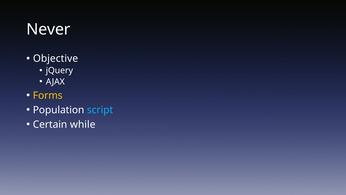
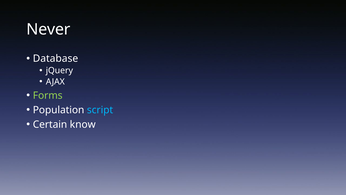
Objective: Objective -> Database (56, 58)
Forms colour: yellow -> light green (48, 95)
while: while -> know (83, 124)
